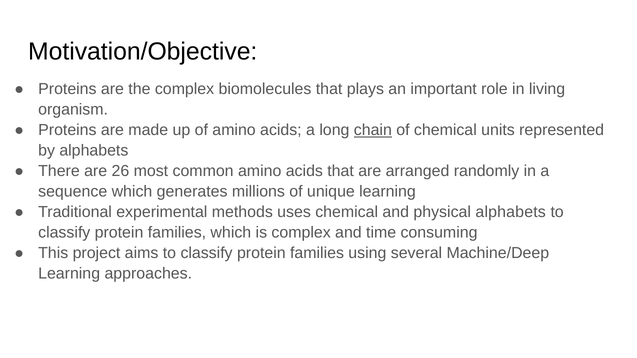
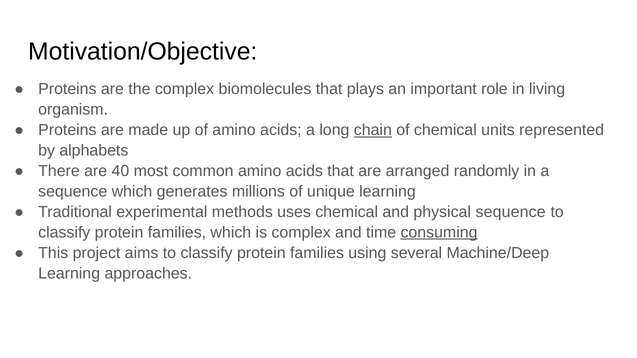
26: 26 -> 40 (120, 171)
physical alphabets: alphabets -> sequence (511, 212)
consuming underline: none -> present (439, 233)
